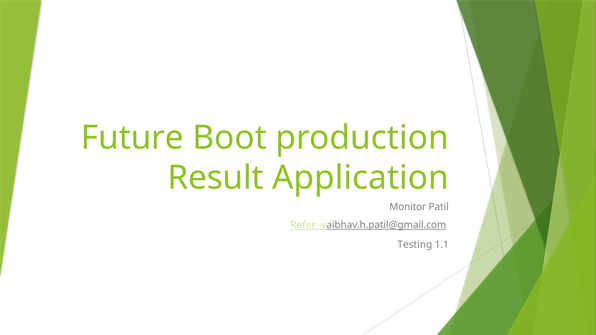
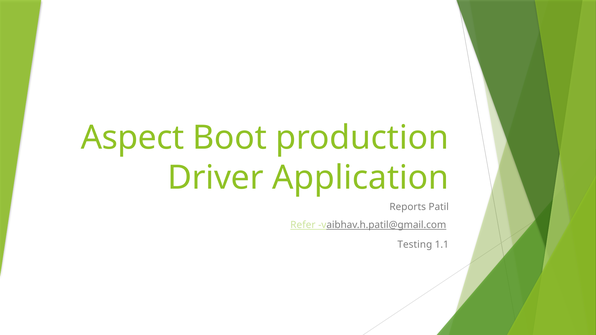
Future: Future -> Aspect (132, 138)
Result: Result -> Driver (215, 178)
Monitor: Monitor -> Reports (408, 207)
